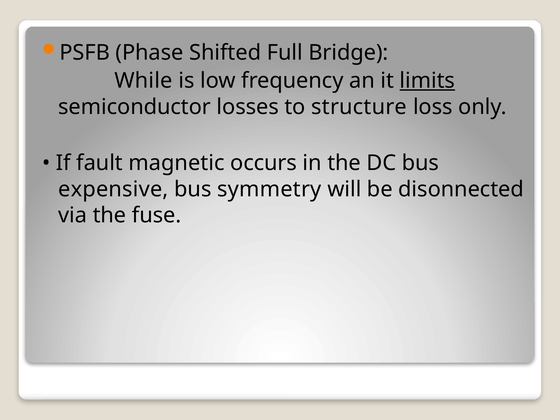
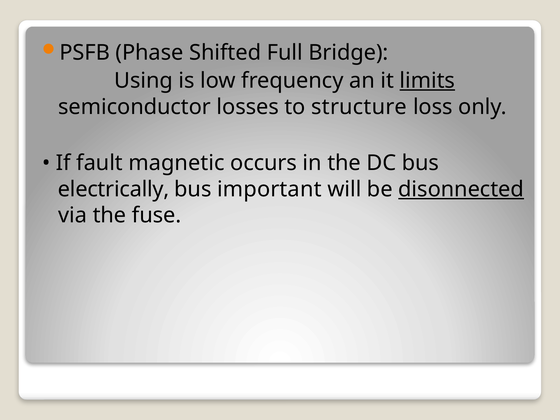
While: While -> Using (144, 81)
expensive: expensive -> electrically (114, 189)
symmetry: symmetry -> important (269, 189)
disonnected underline: none -> present (461, 189)
